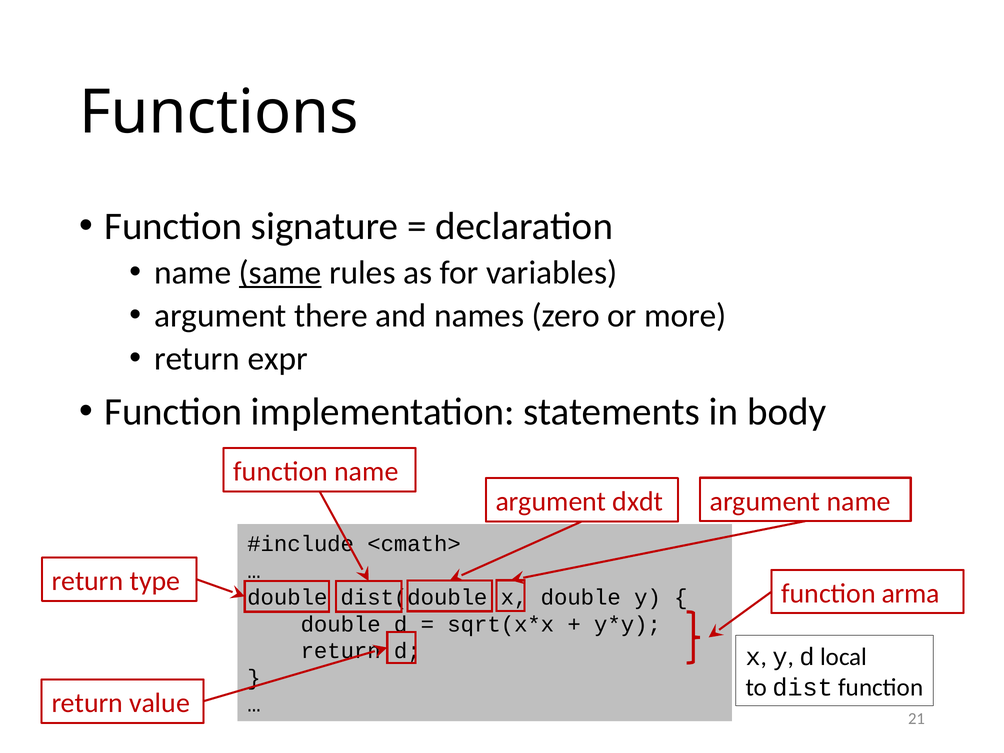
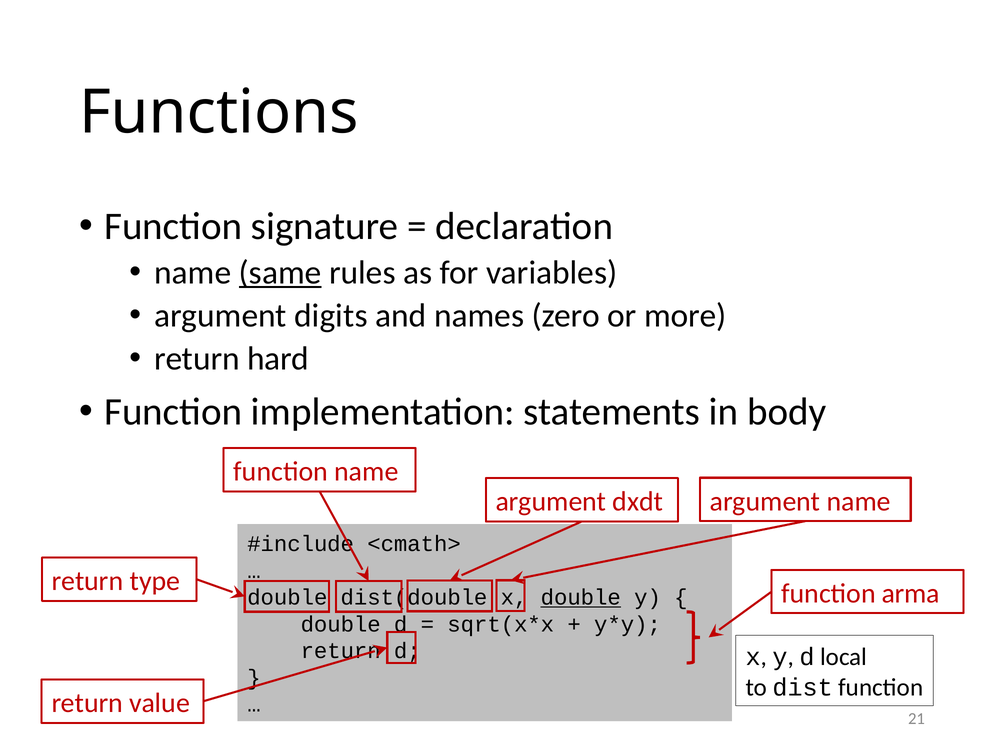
there: there -> digits (331, 316)
expr: expr -> hard (278, 359)
double underline: none -> present (581, 597)
